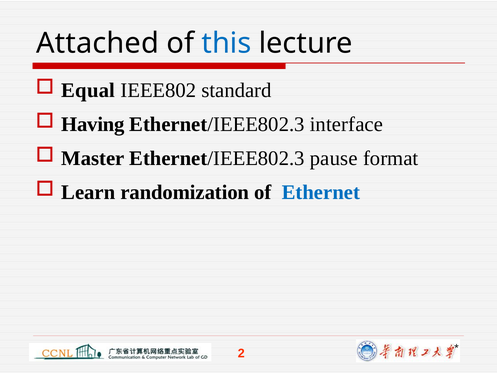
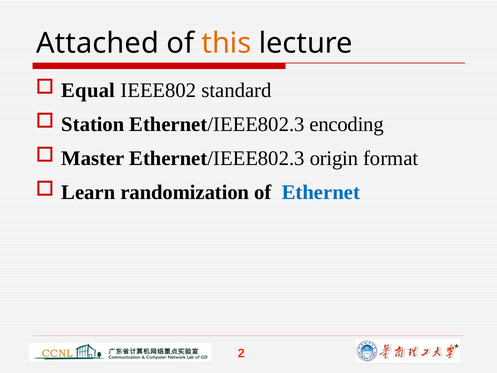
this colour: blue -> orange (226, 43)
Having: Having -> Station (93, 124)
interface: interface -> encoding (347, 124)
pause: pause -> origin (334, 158)
